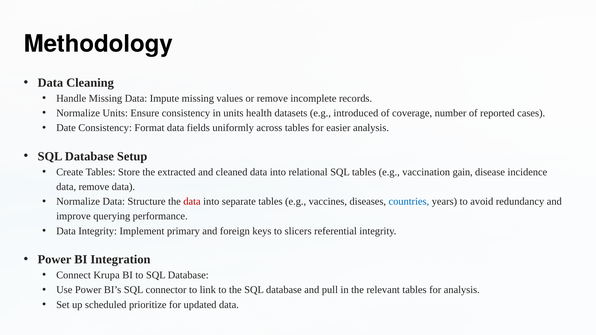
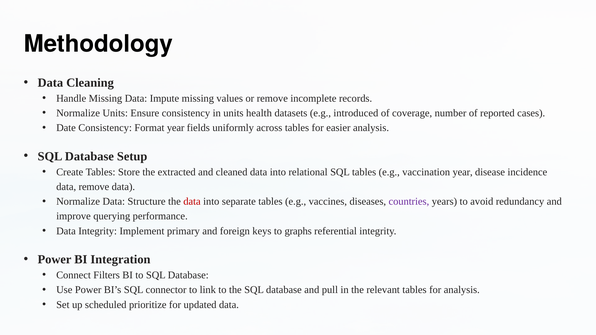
Format data: data -> year (176, 128)
vaccination gain: gain -> year (463, 172)
countries colour: blue -> purple (409, 202)
slicers: slicers -> graphs (298, 231)
Krupa: Krupa -> Filters (107, 275)
